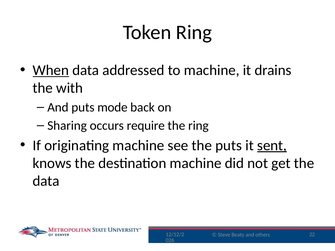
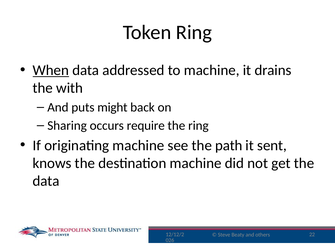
mode: mode -> might (112, 107)
the puts: puts -> path (229, 146)
sent underline: present -> none (272, 146)
